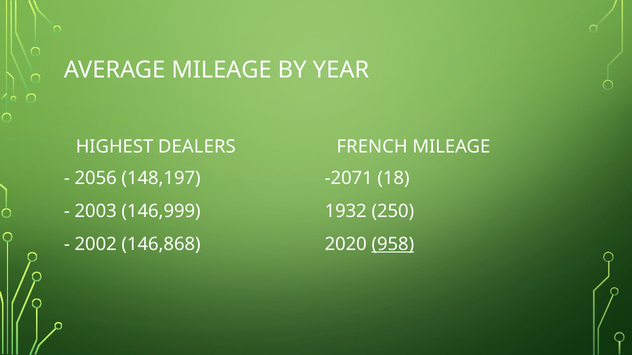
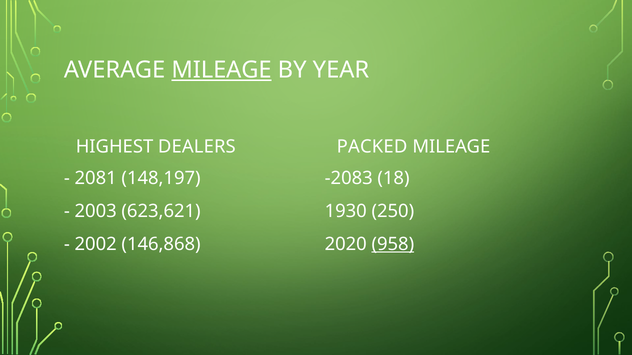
MILEAGE underline: none -> present (222, 70)
FRENCH: FRENCH -> PACKED (372, 147)
2056: 2056 -> 2081 (96, 178)
-2071: -2071 -> -2083 (349, 178)
146,999: 146,999 -> 623,621 (161, 211)
1932: 1932 -> 1930 (346, 211)
